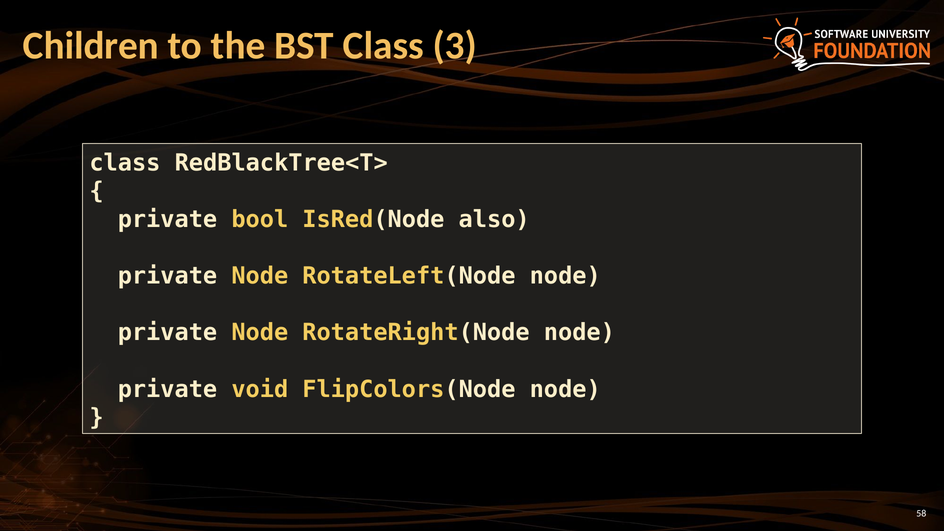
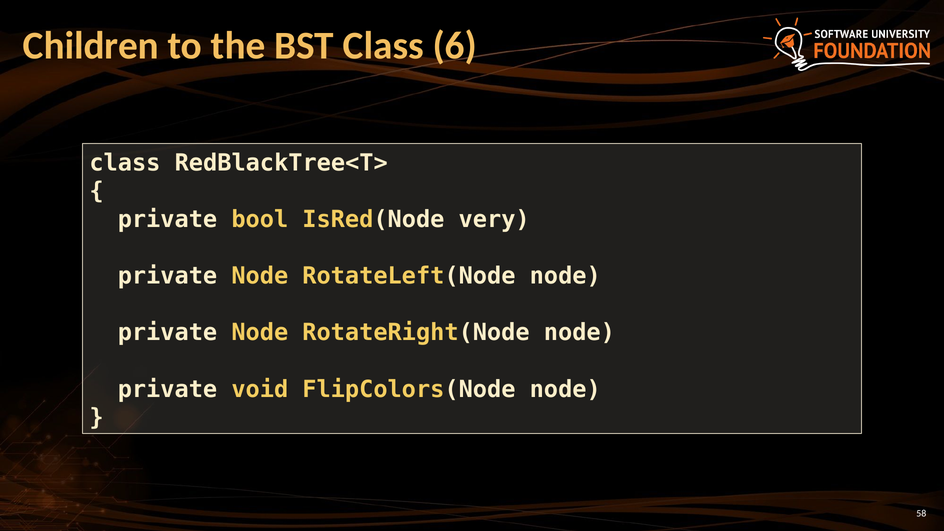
3: 3 -> 6 (455, 46)
also: also -> very (494, 219)
